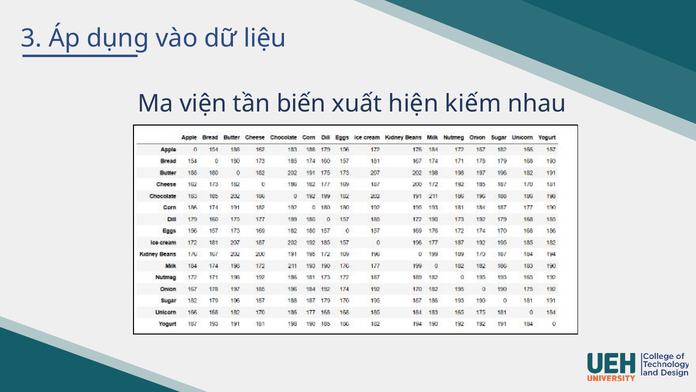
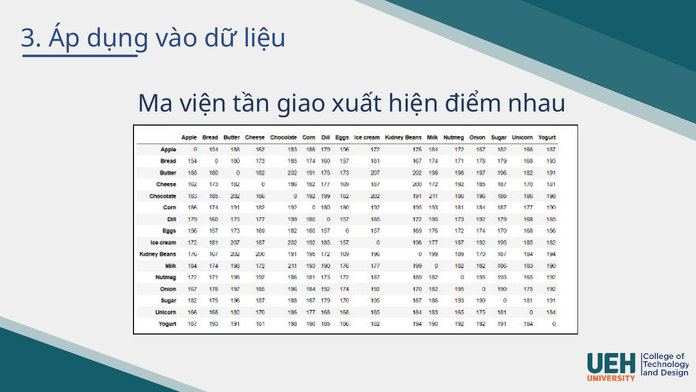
biến: biến -> giao (301, 104)
kiếm: kiếm -> điểm (473, 104)
